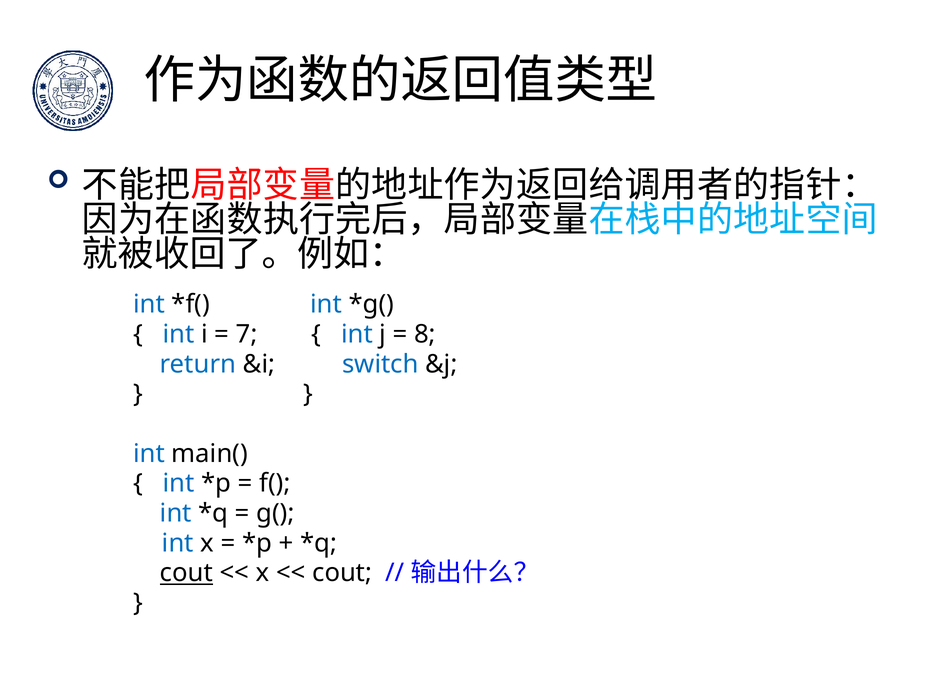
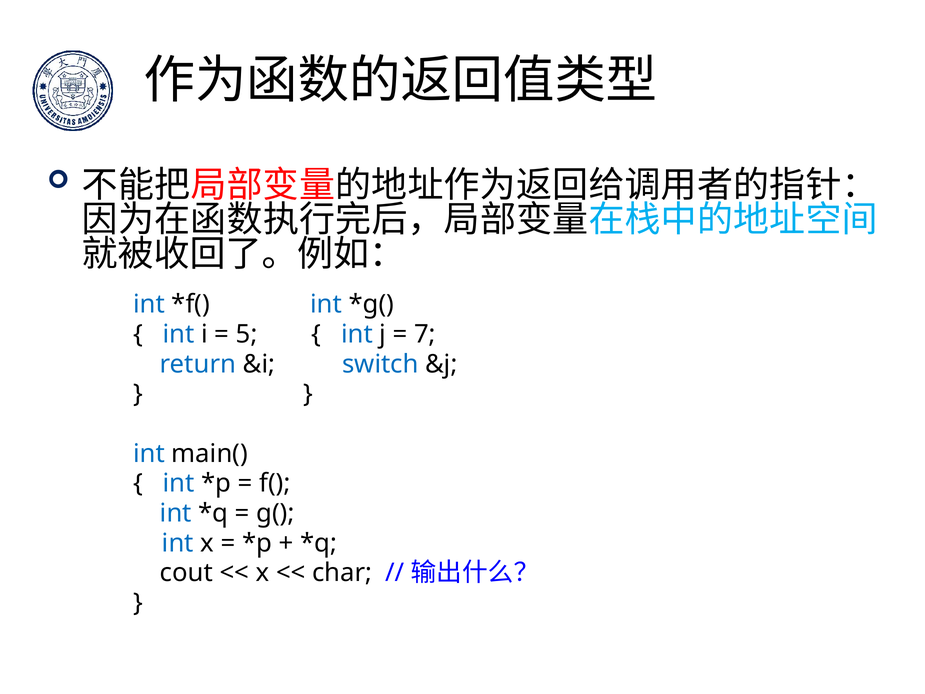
7: 7 -> 5 (247, 334)
8: 8 -> 7 (425, 334)
cout underline: present -> none (186, 573)
cout: cout -> char (342, 573)
